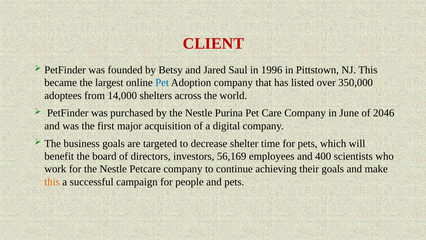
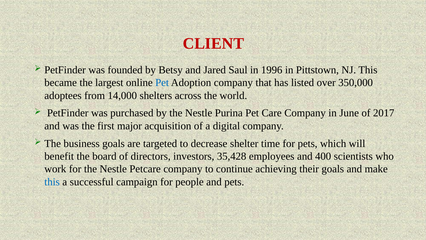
2046: 2046 -> 2017 (384, 113)
56,169: 56,169 -> 35,428 (232, 156)
this colour: orange -> blue (52, 182)
